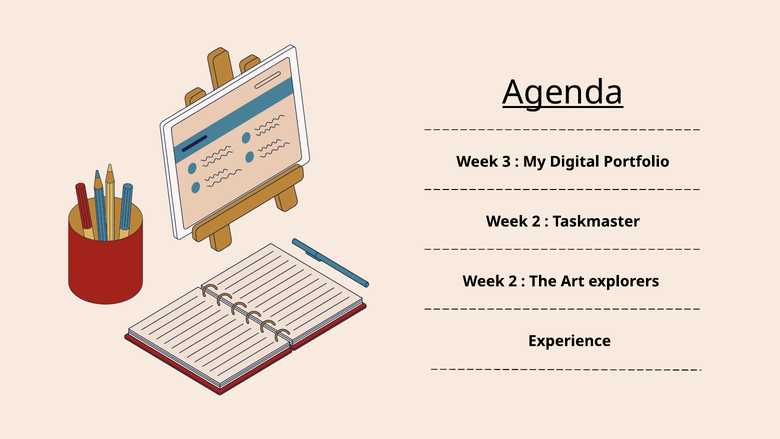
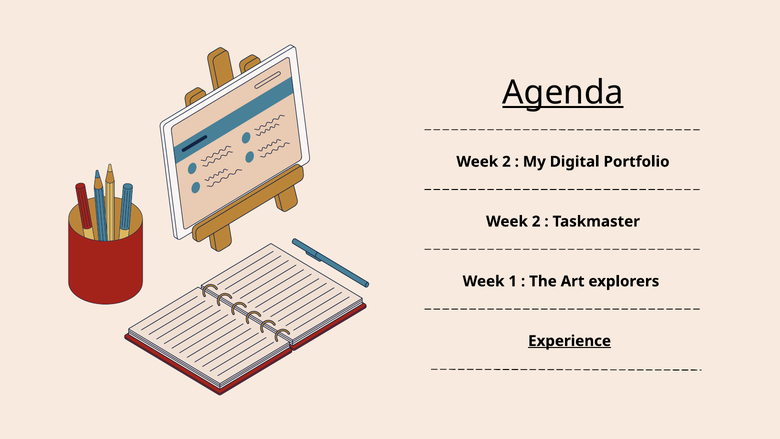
3: 3 -> 2 (506, 162)
2: 2 -> 1 (513, 281)
Experience underline: none -> present (570, 341)
